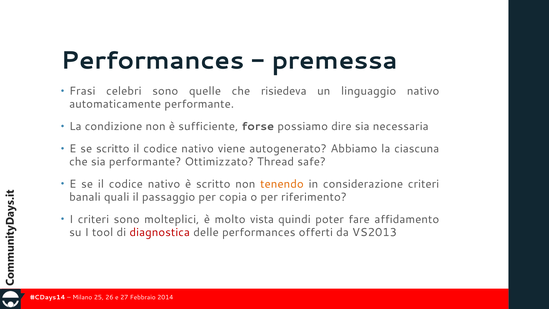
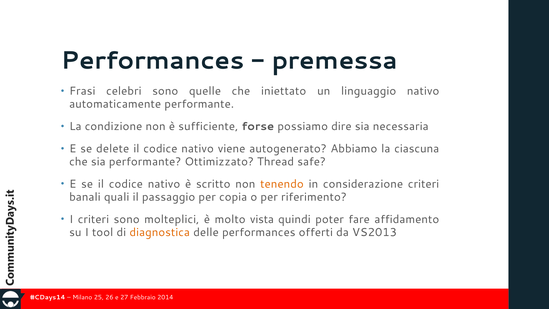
risiedeva: risiedeva -> iniettato (284, 91)
se scritto: scritto -> delete (113, 149)
diagnostica colour: red -> orange (160, 232)
